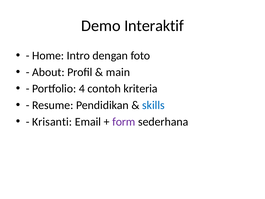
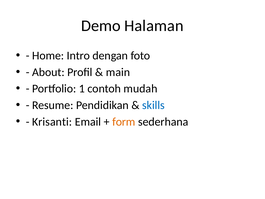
Interaktif: Interaktif -> Halaman (154, 26)
4: 4 -> 1 (82, 89)
kriteria: kriteria -> mudah (141, 89)
form colour: purple -> orange (124, 122)
